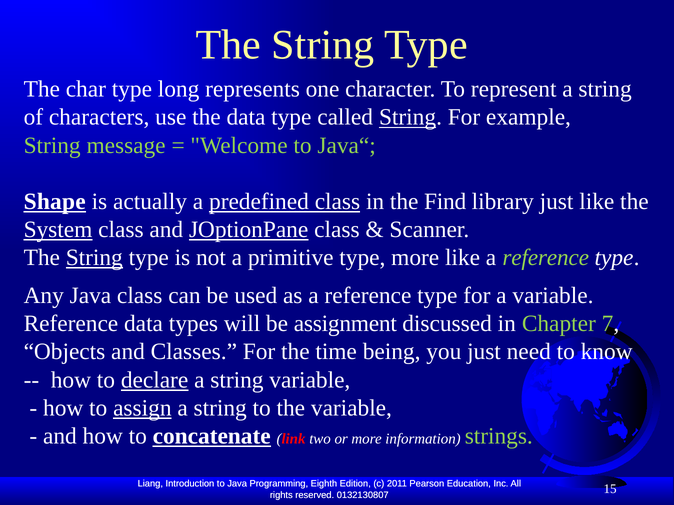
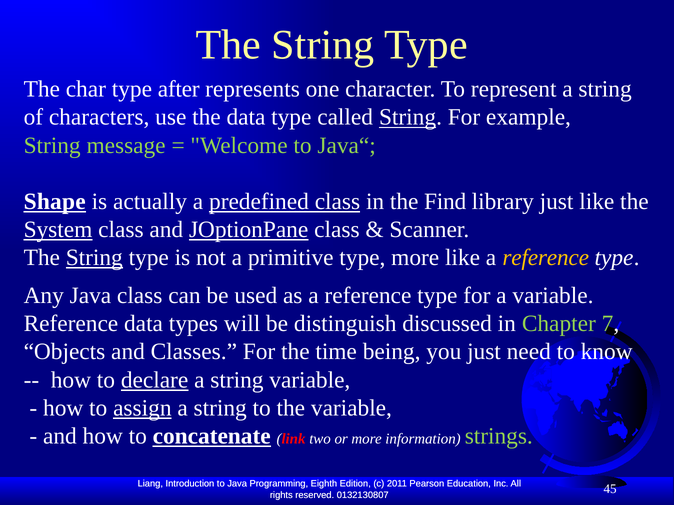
long: long -> after (179, 89)
reference colour: light green -> yellow (546, 258)
assignment: assignment -> distinguish (345, 324)
15: 15 -> 45 (610, 489)
